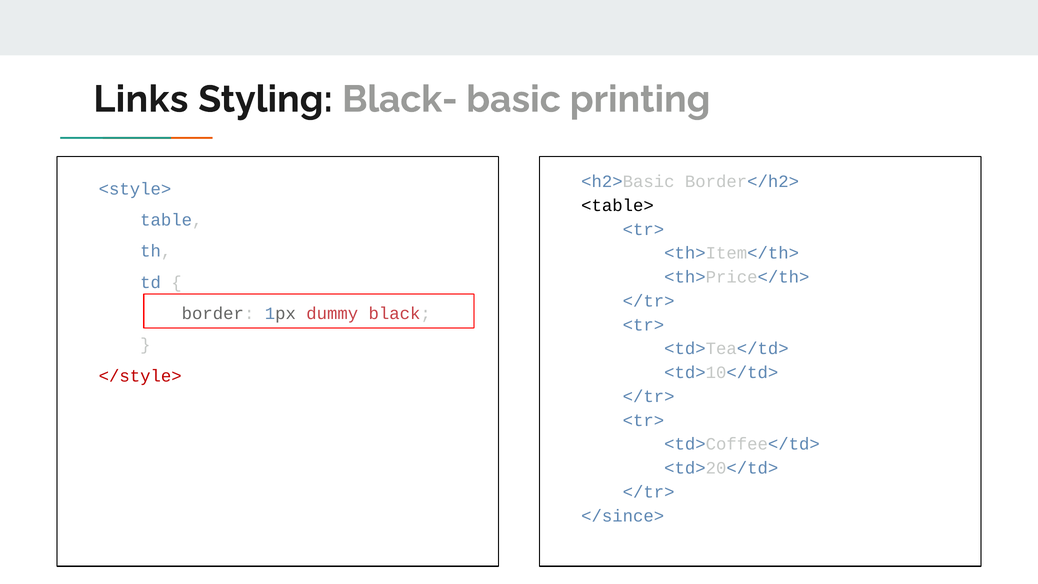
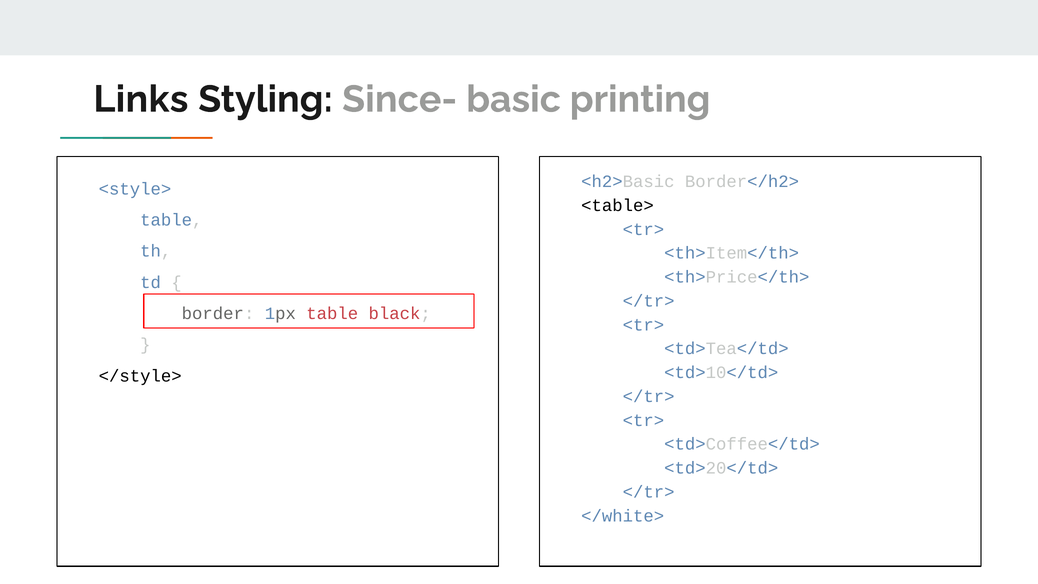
Black-: Black- -> Since- (400, 99)
1px dummy: dummy -> table (332, 313)
</style> colour: red -> black (140, 376)
</since>: </since> -> </white> (623, 516)
